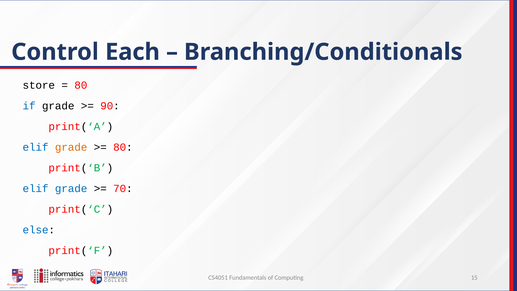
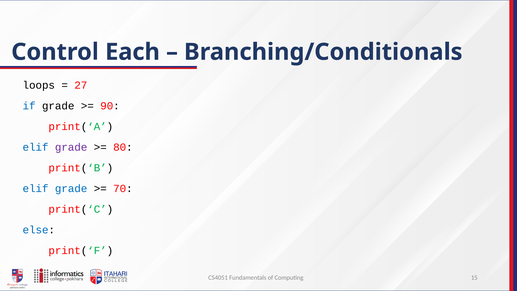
store: store -> loops (39, 85)
80: 80 -> 27 (81, 85)
grade colour: orange -> purple (71, 147)
